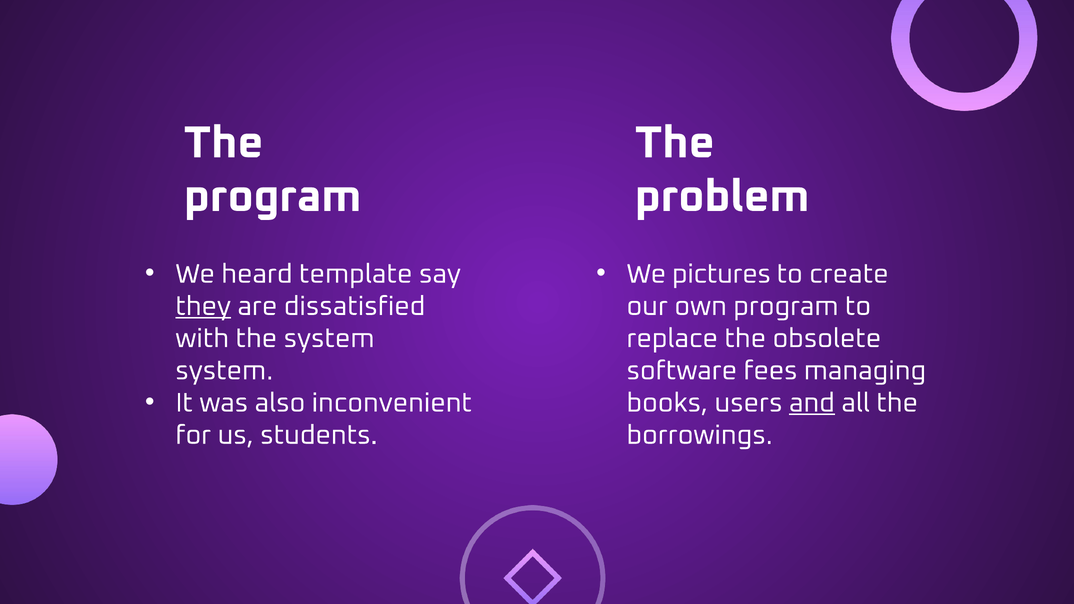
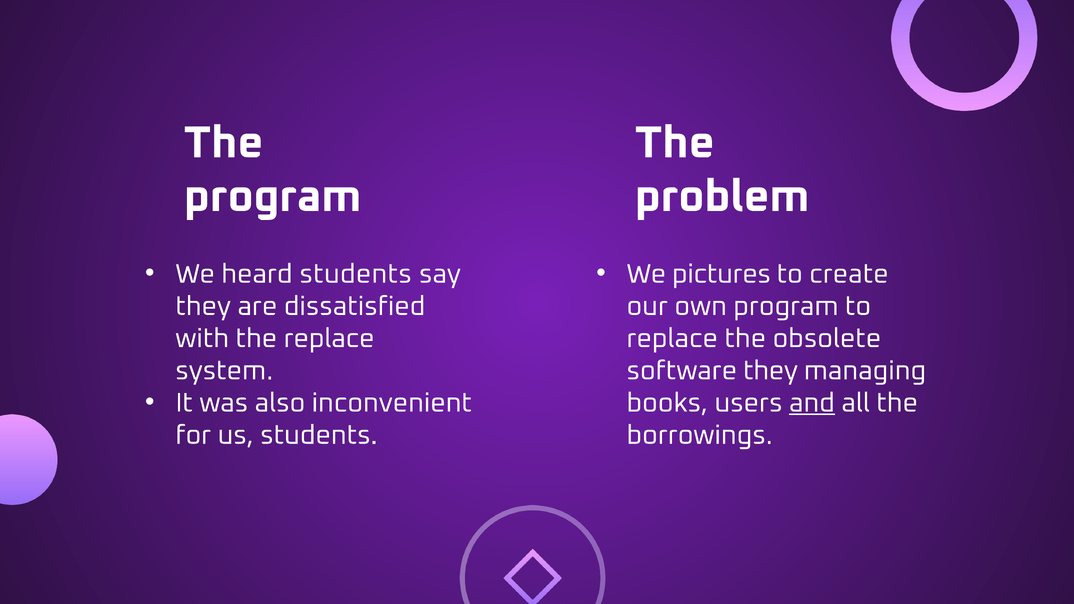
heard template: template -> students (356, 274)
they underline: present -> none (203, 306)
the system: system -> replace (329, 338)
software fees: fees -> they (771, 371)
